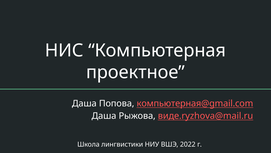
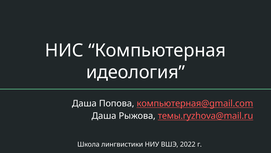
проектное: проектное -> идеология (136, 72)
виде.ryzhova@mail.ru: виде.ryzhova@mail.ru -> темы.ryzhova@mail.ru (206, 115)
